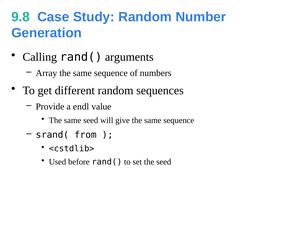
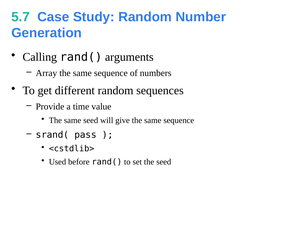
9.8: 9.8 -> 5.7 (21, 17)
endl: endl -> time (81, 107)
from: from -> pass (85, 135)
